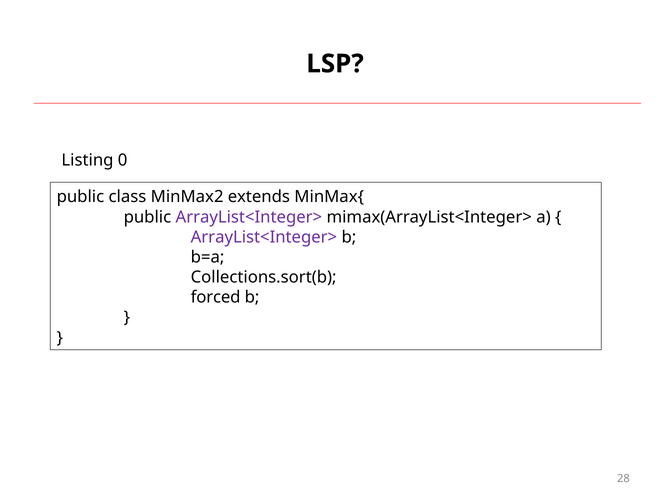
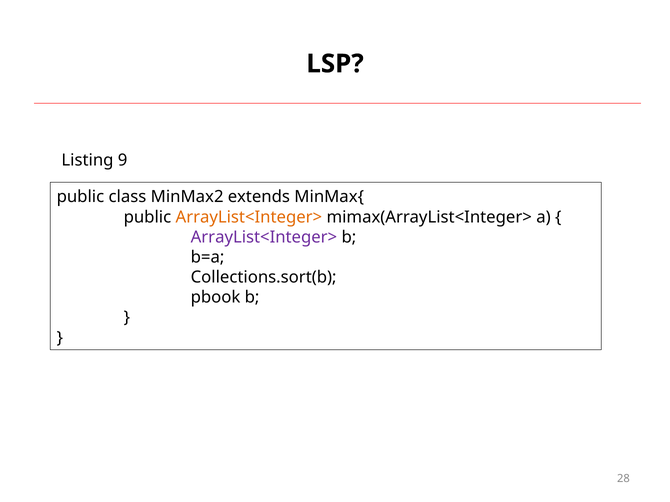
0: 0 -> 9 (123, 160)
ArrayList<Integer> colour: purple -> orange (249, 217)
forced: forced -> pbook (216, 298)
